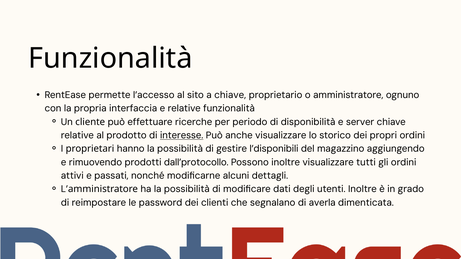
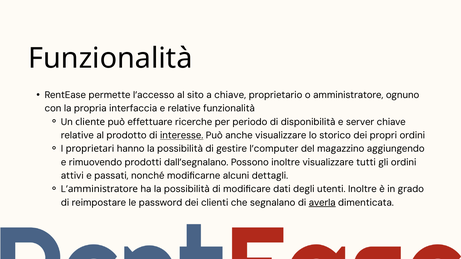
l’disponibili: l’disponibili -> l’computer (274, 149)
dall’protocollo: dall’protocollo -> dall’segnalano (196, 162)
averla underline: none -> present (322, 203)
